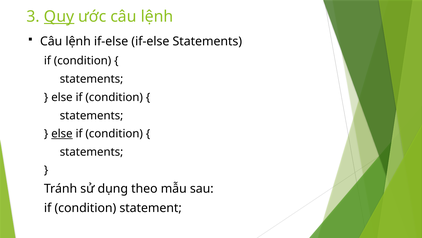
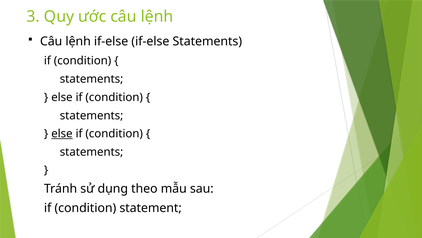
Quy underline: present -> none (59, 17)
